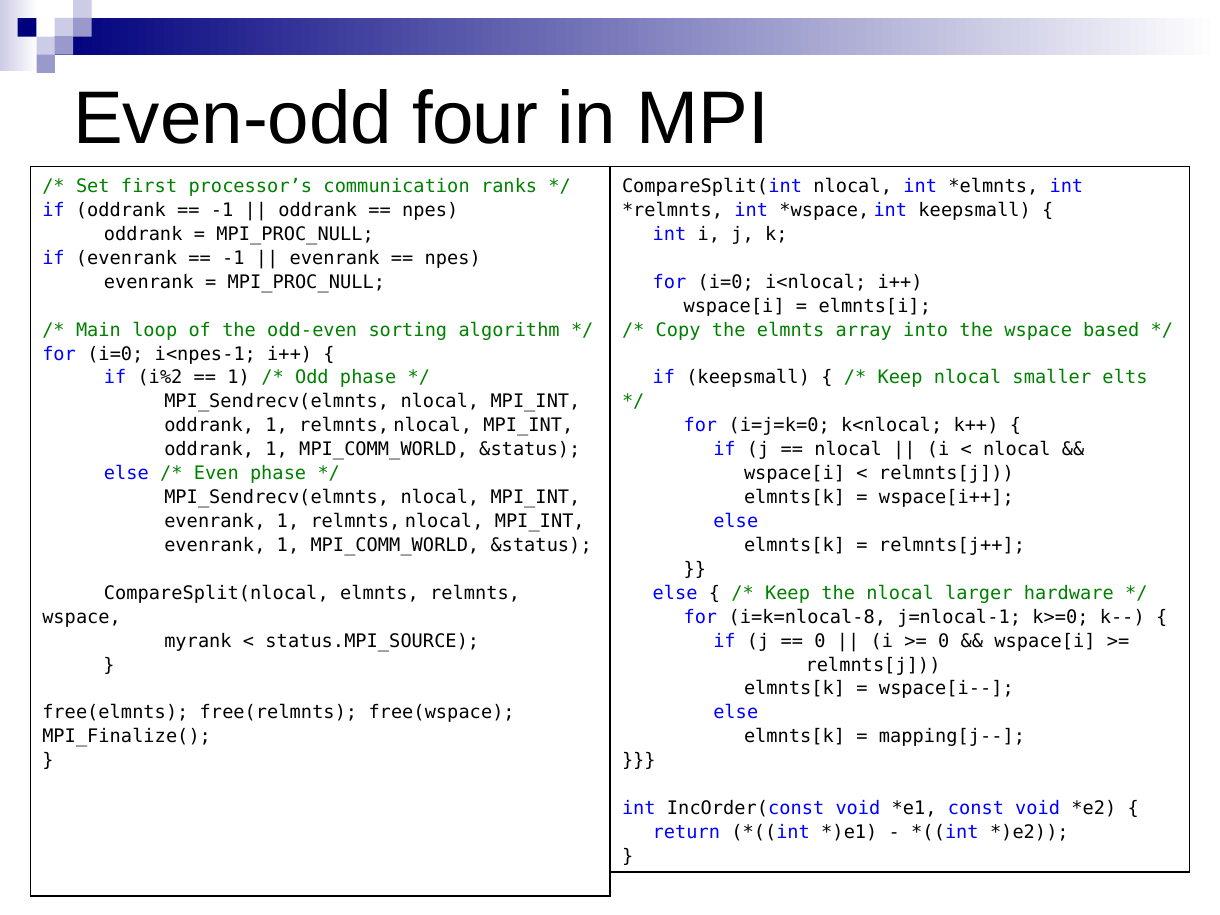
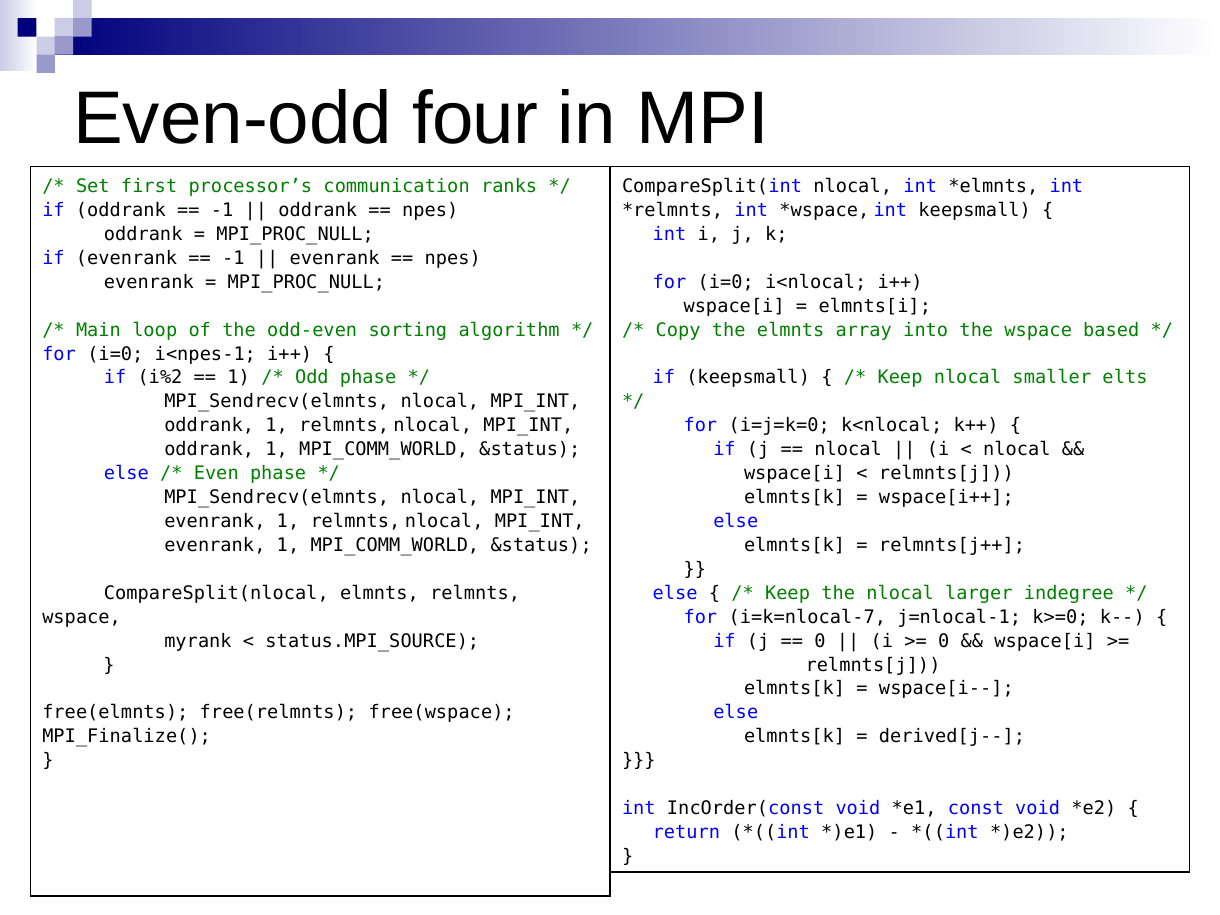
hardware: hardware -> indegree (1069, 593)
i=k=nlocal-8: i=k=nlocal-8 -> i=k=nlocal-7 (807, 617)
mapping[j--: mapping[j-- -> derived[j-- (952, 737)
